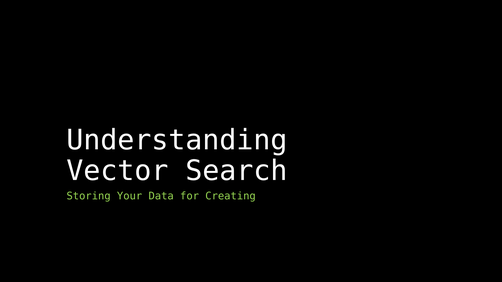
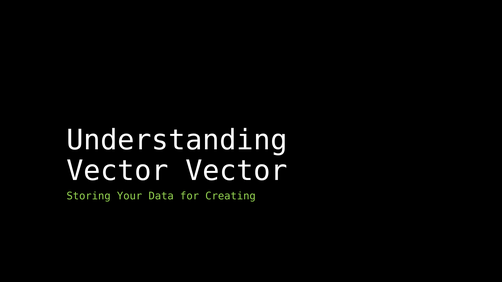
Vector Search: Search -> Vector (236, 171)
